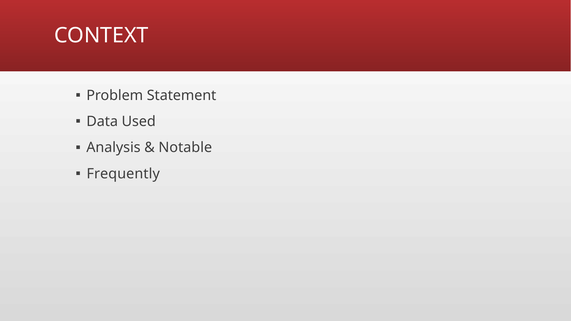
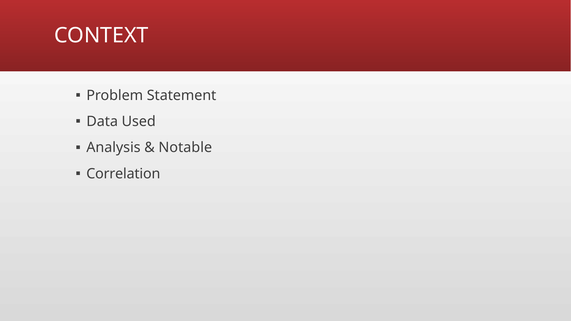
Frequently: Frequently -> Correlation (123, 174)
